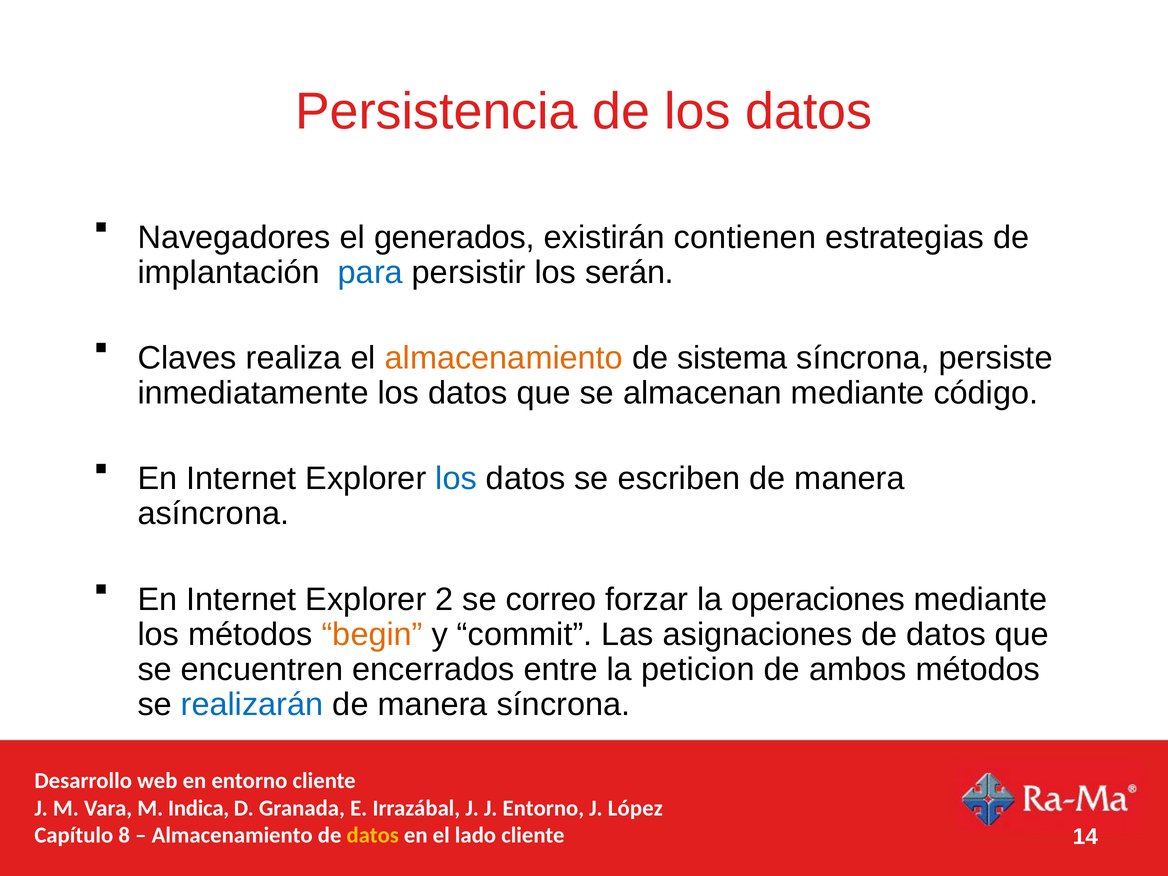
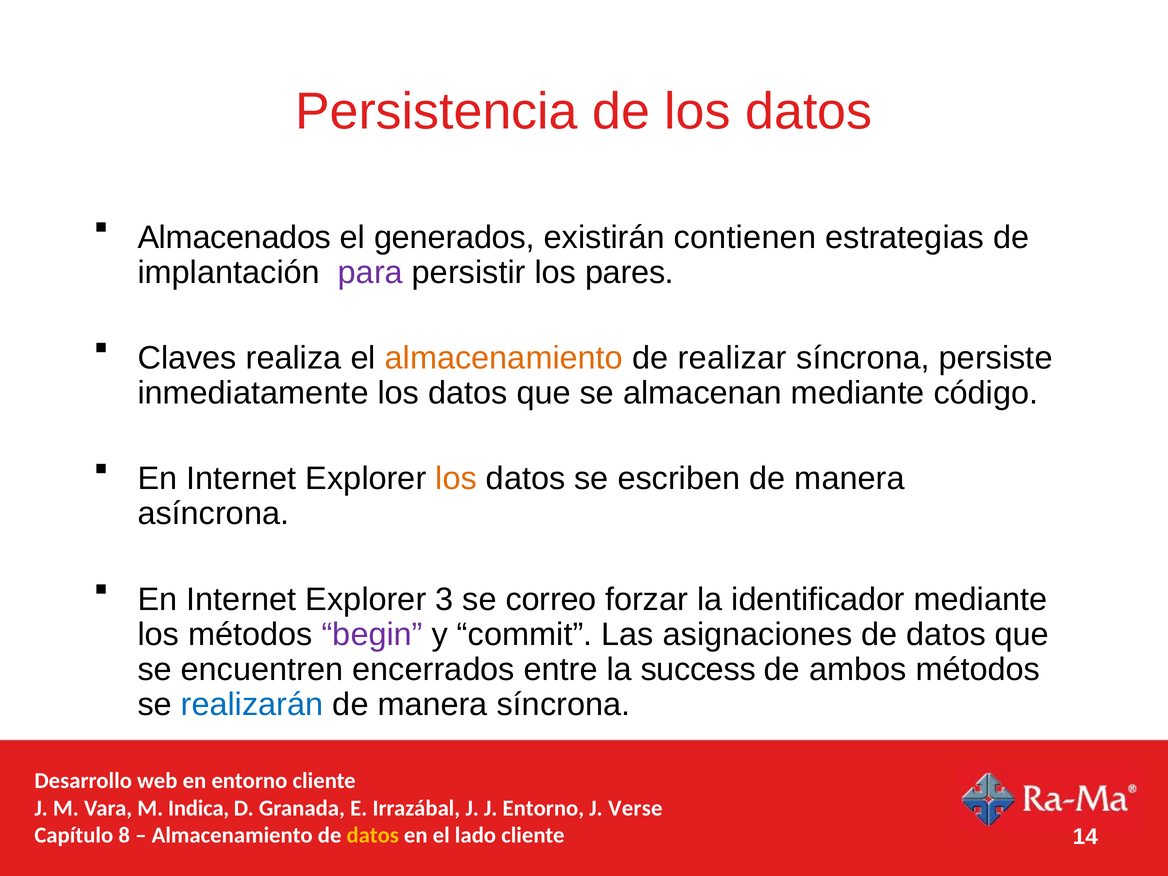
Navegadores: Navegadores -> Almacenados (234, 237)
para colour: blue -> purple (370, 273)
serán: serán -> pares (630, 273)
sistema: sistema -> realizar (732, 358)
los colour: blue -> orange (456, 479)
2: 2 -> 3 (444, 599)
operaciones: operaciones -> identificador (818, 599)
begin colour: orange -> purple (372, 634)
peticion: peticion -> success (698, 669)
López: López -> Verse (635, 808)
